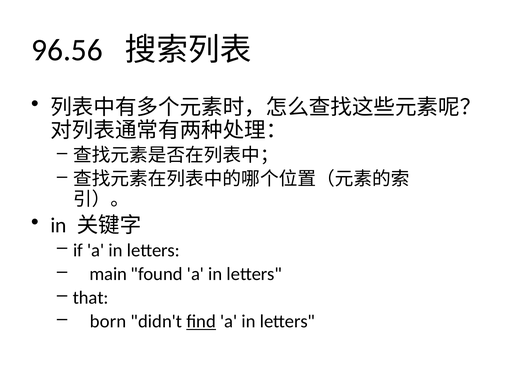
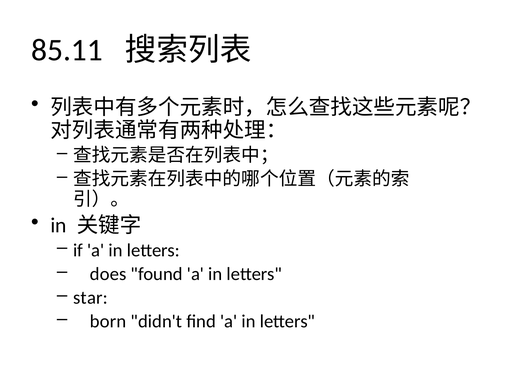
96.56: 96.56 -> 85.11 (67, 50)
main: main -> does (108, 275)
that: that -> star (90, 298)
ﬁnd underline: present -> none (201, 322)
